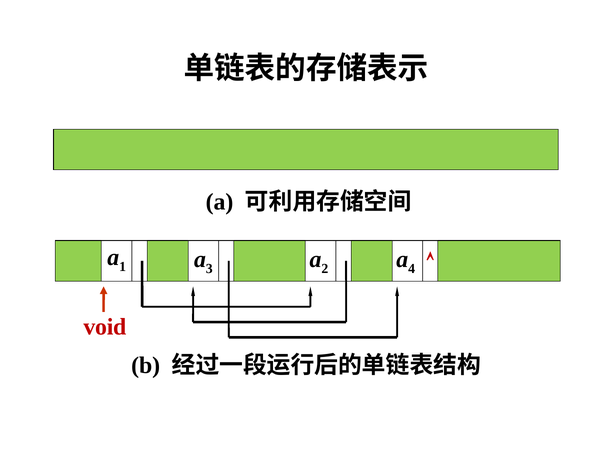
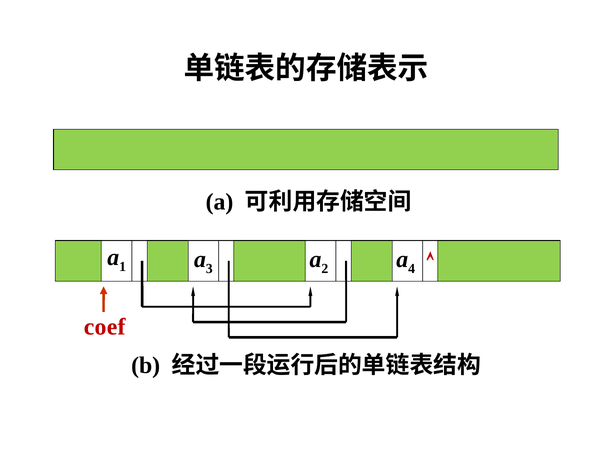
void: void -> coef (105, 327)
